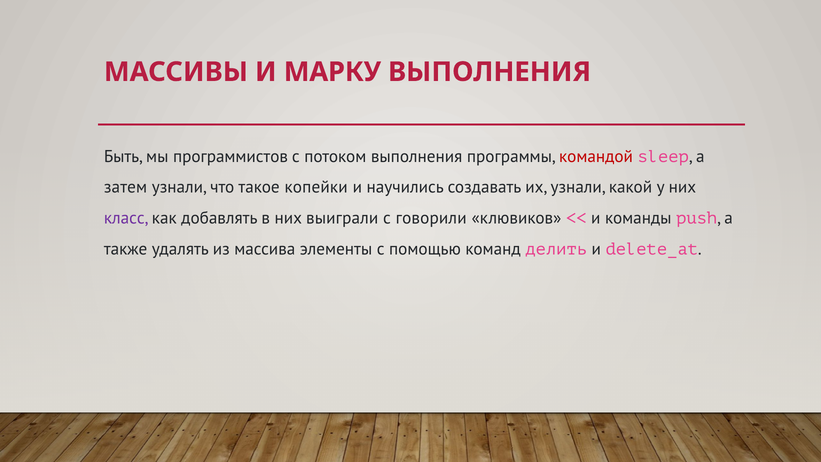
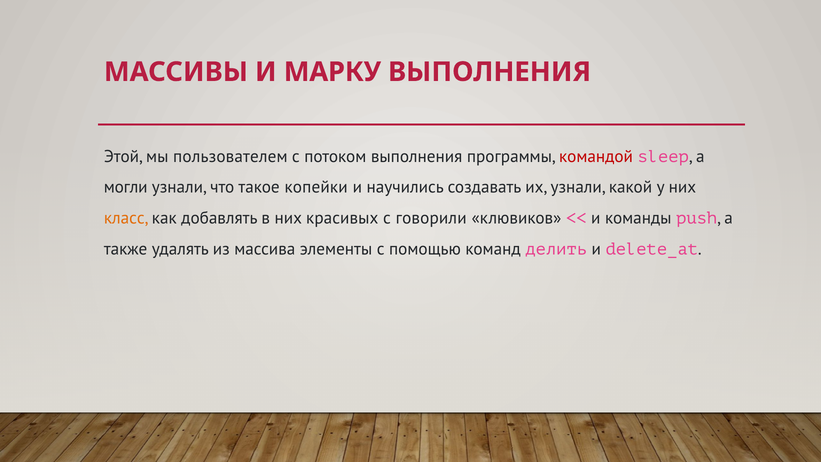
Быть: Быть -> Этой (123, 156)
программистов: программистов -> пользователем (230, 156)
затем: затем -> могли (126, 187)
класс colour: purple -> orange (126, 218)
выиграли: выиграли -> красивых (342, 218)
